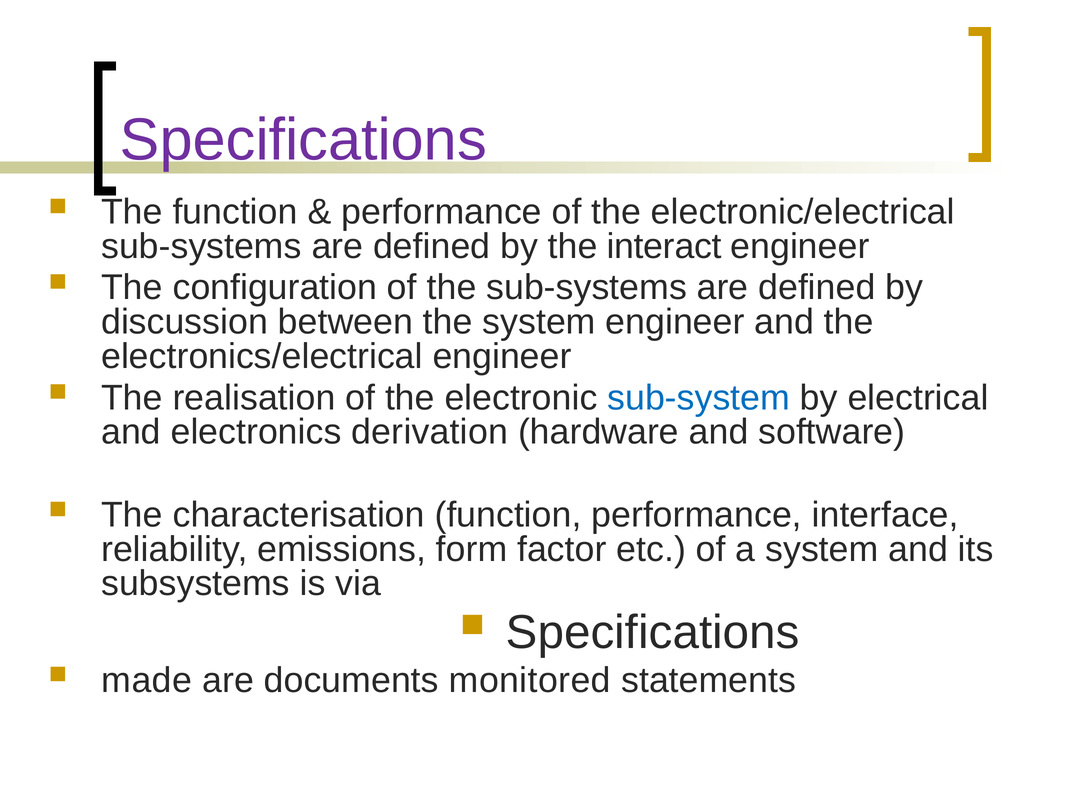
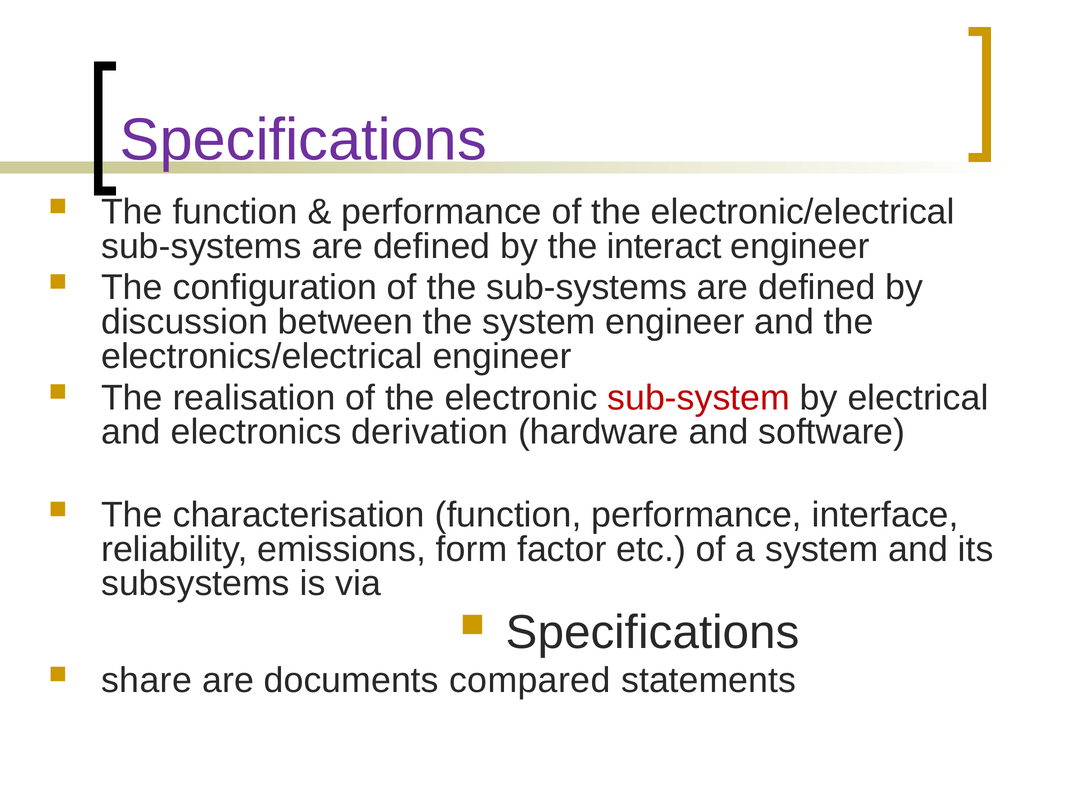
sub-system colour: blue -> red (699, 398)
made: made -> share (147, 680)
monitored: monitored -> compared (530, 680)
